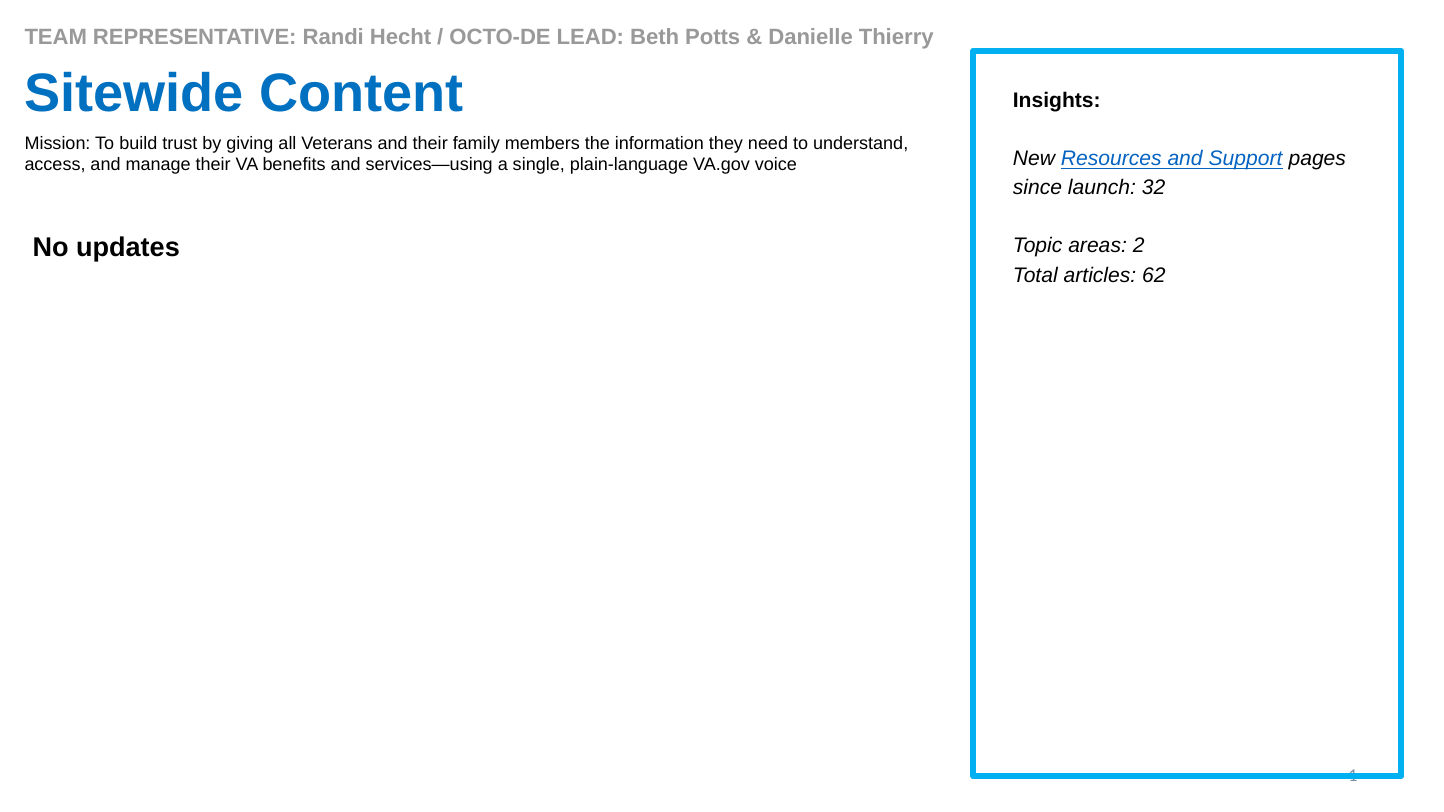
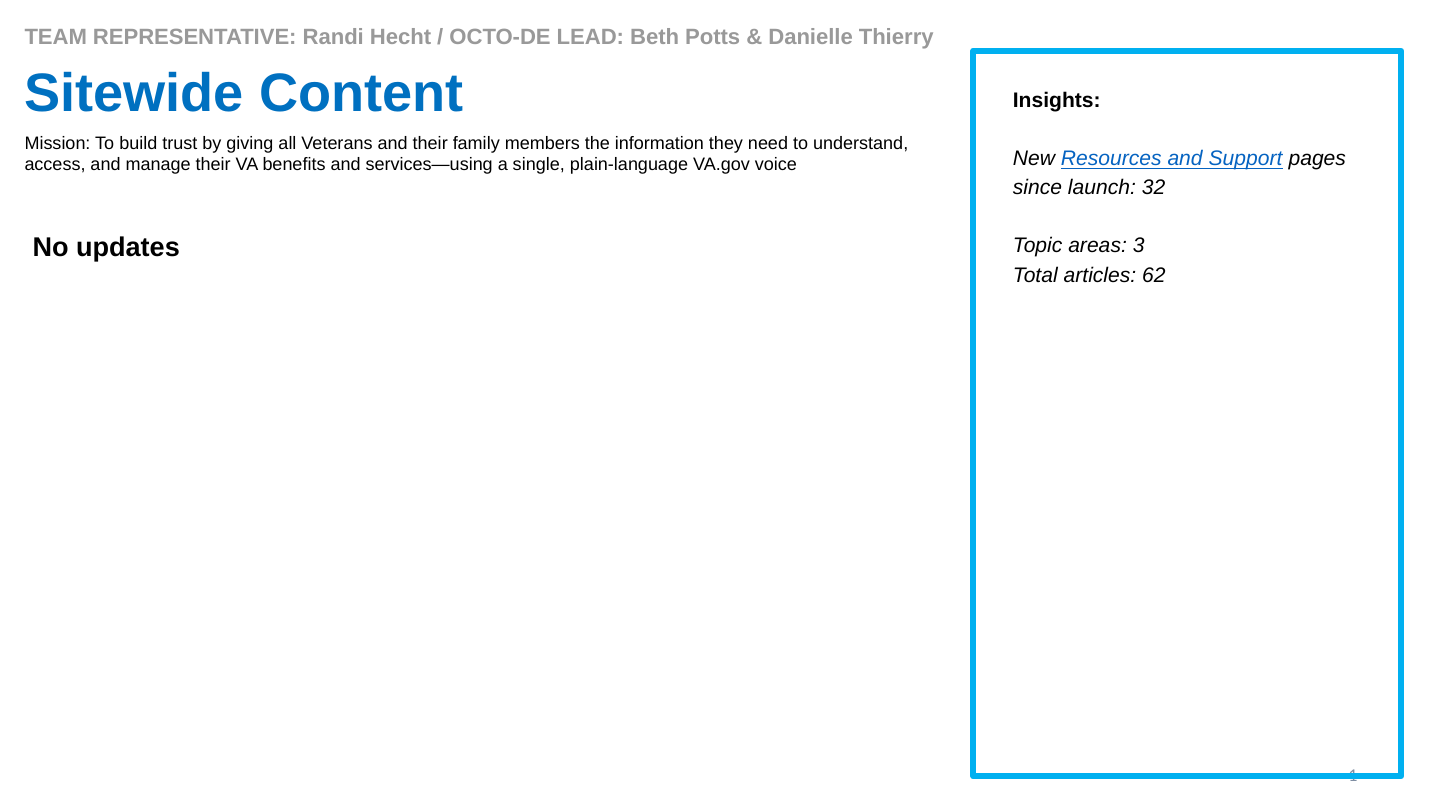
2: 2 -> 3 (1139, 246)
